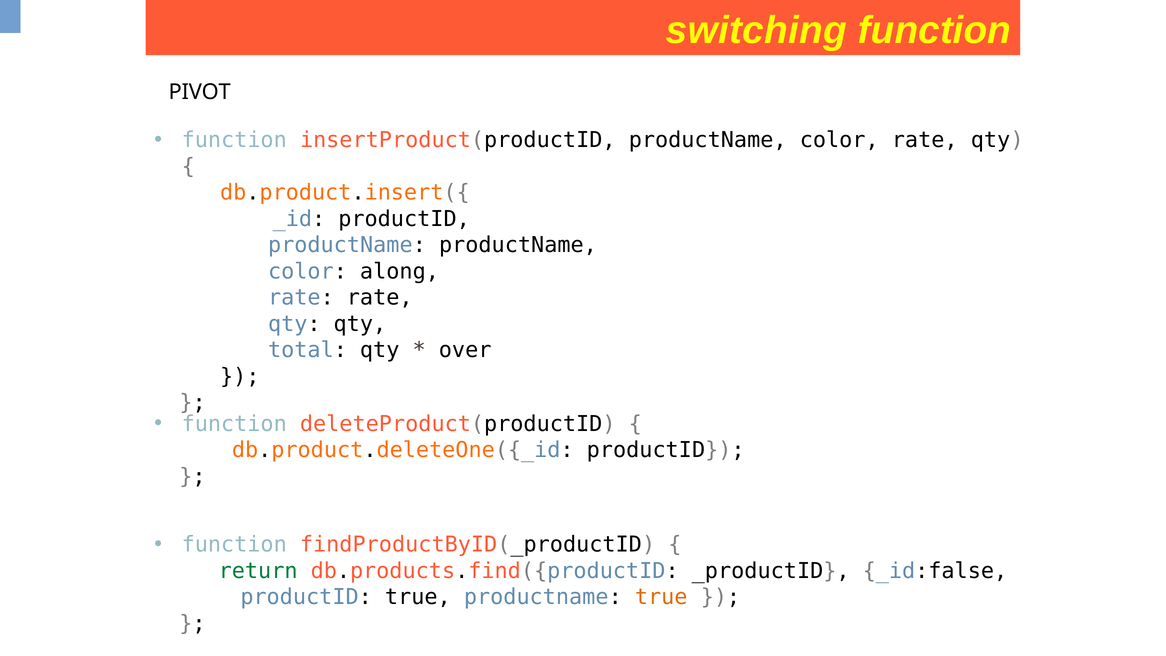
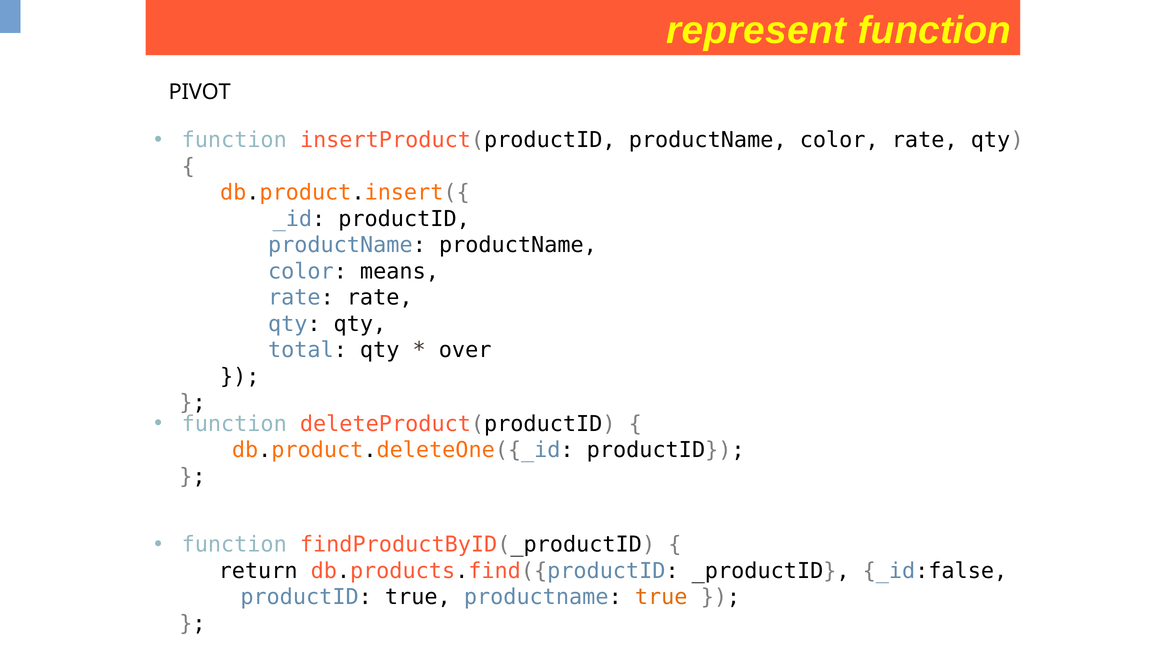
switching: switching -> represent (756, 30)
along: along -> means (399, 271)
return colour: green -> black (258, 571)
